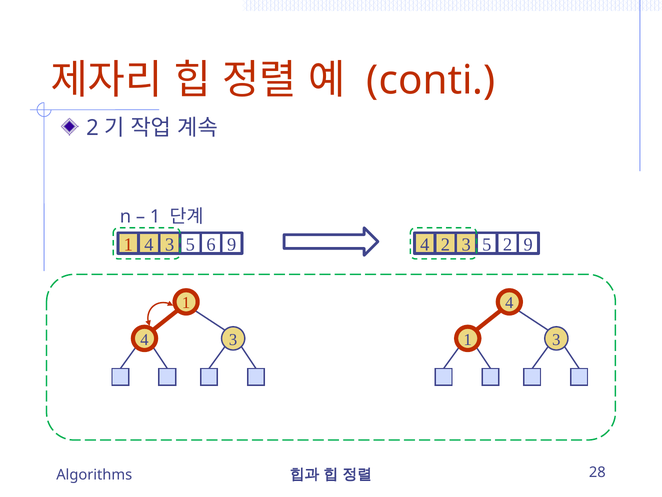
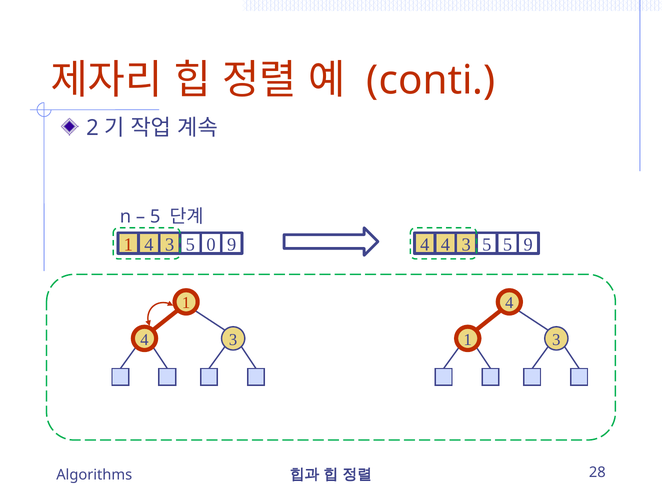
1: 1 -> 5 (155, 216)
6: 6 -> 0 (211, 244)
2: 2 -> 4 (445, 244)
5 2: 2 -> 5 (507, 244)
